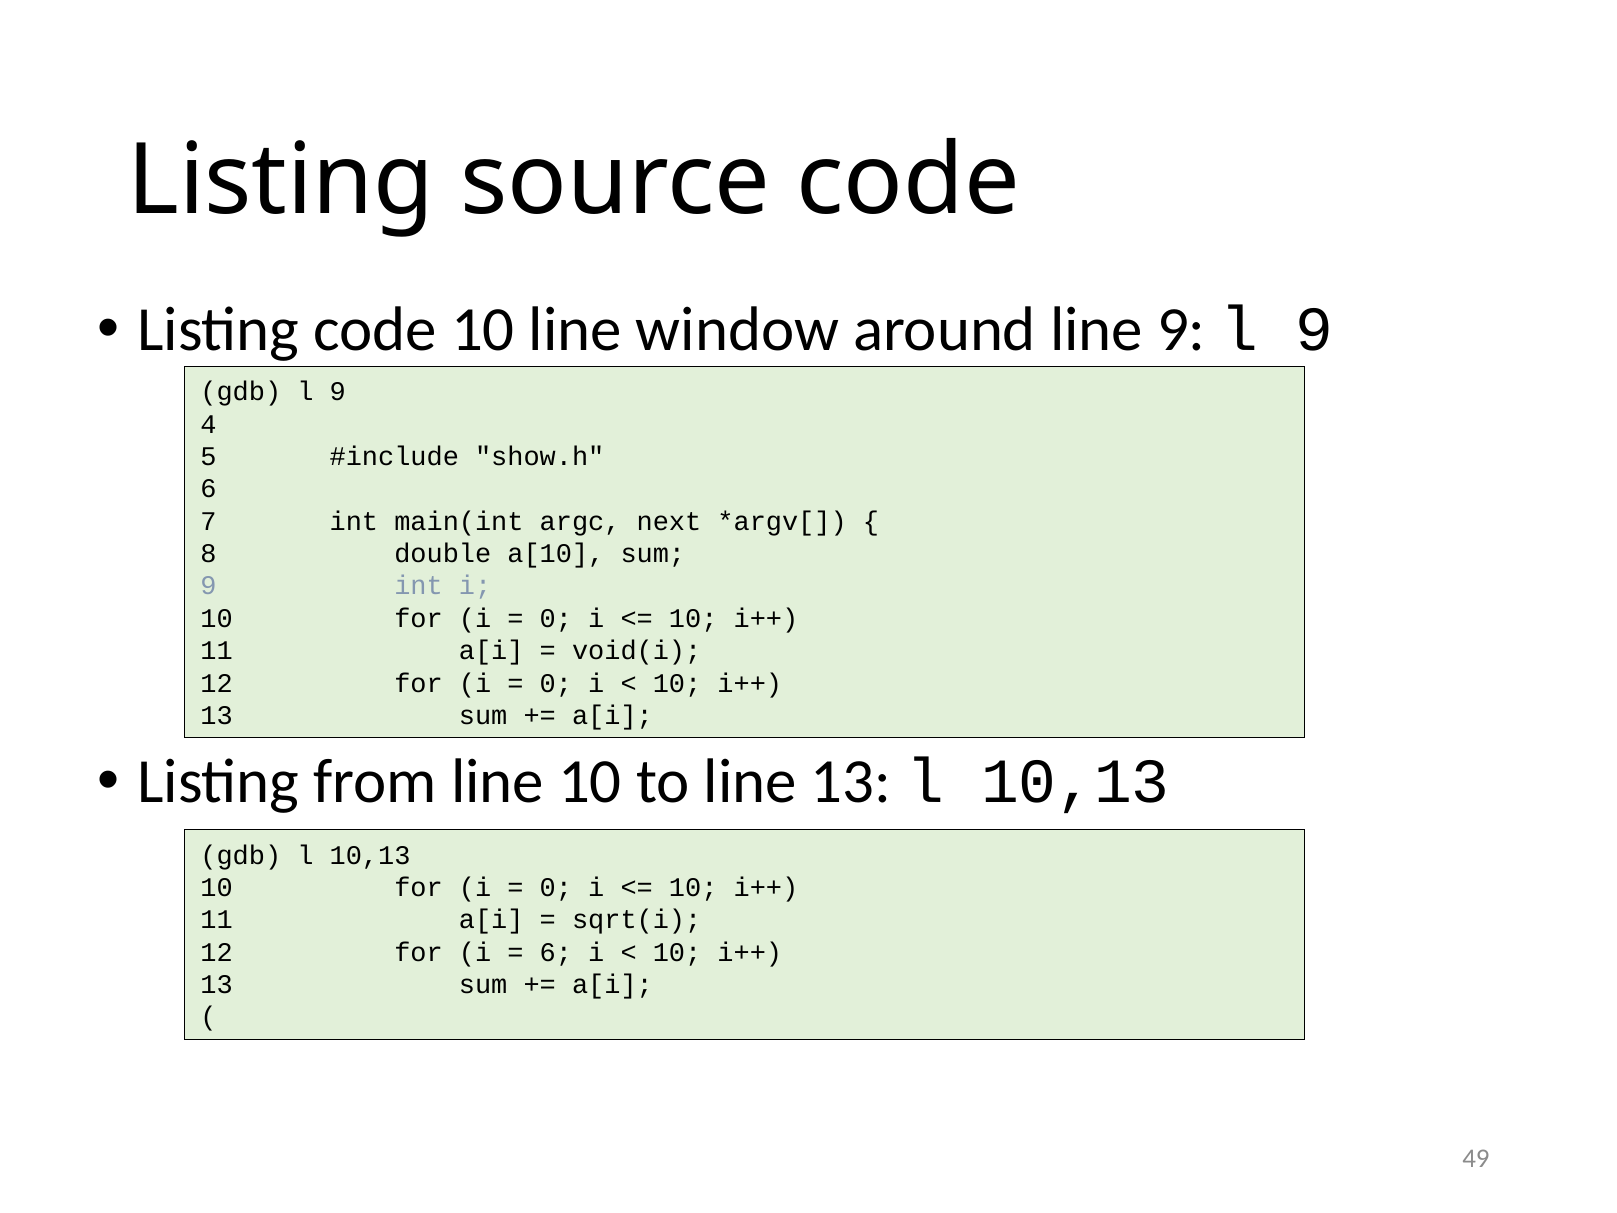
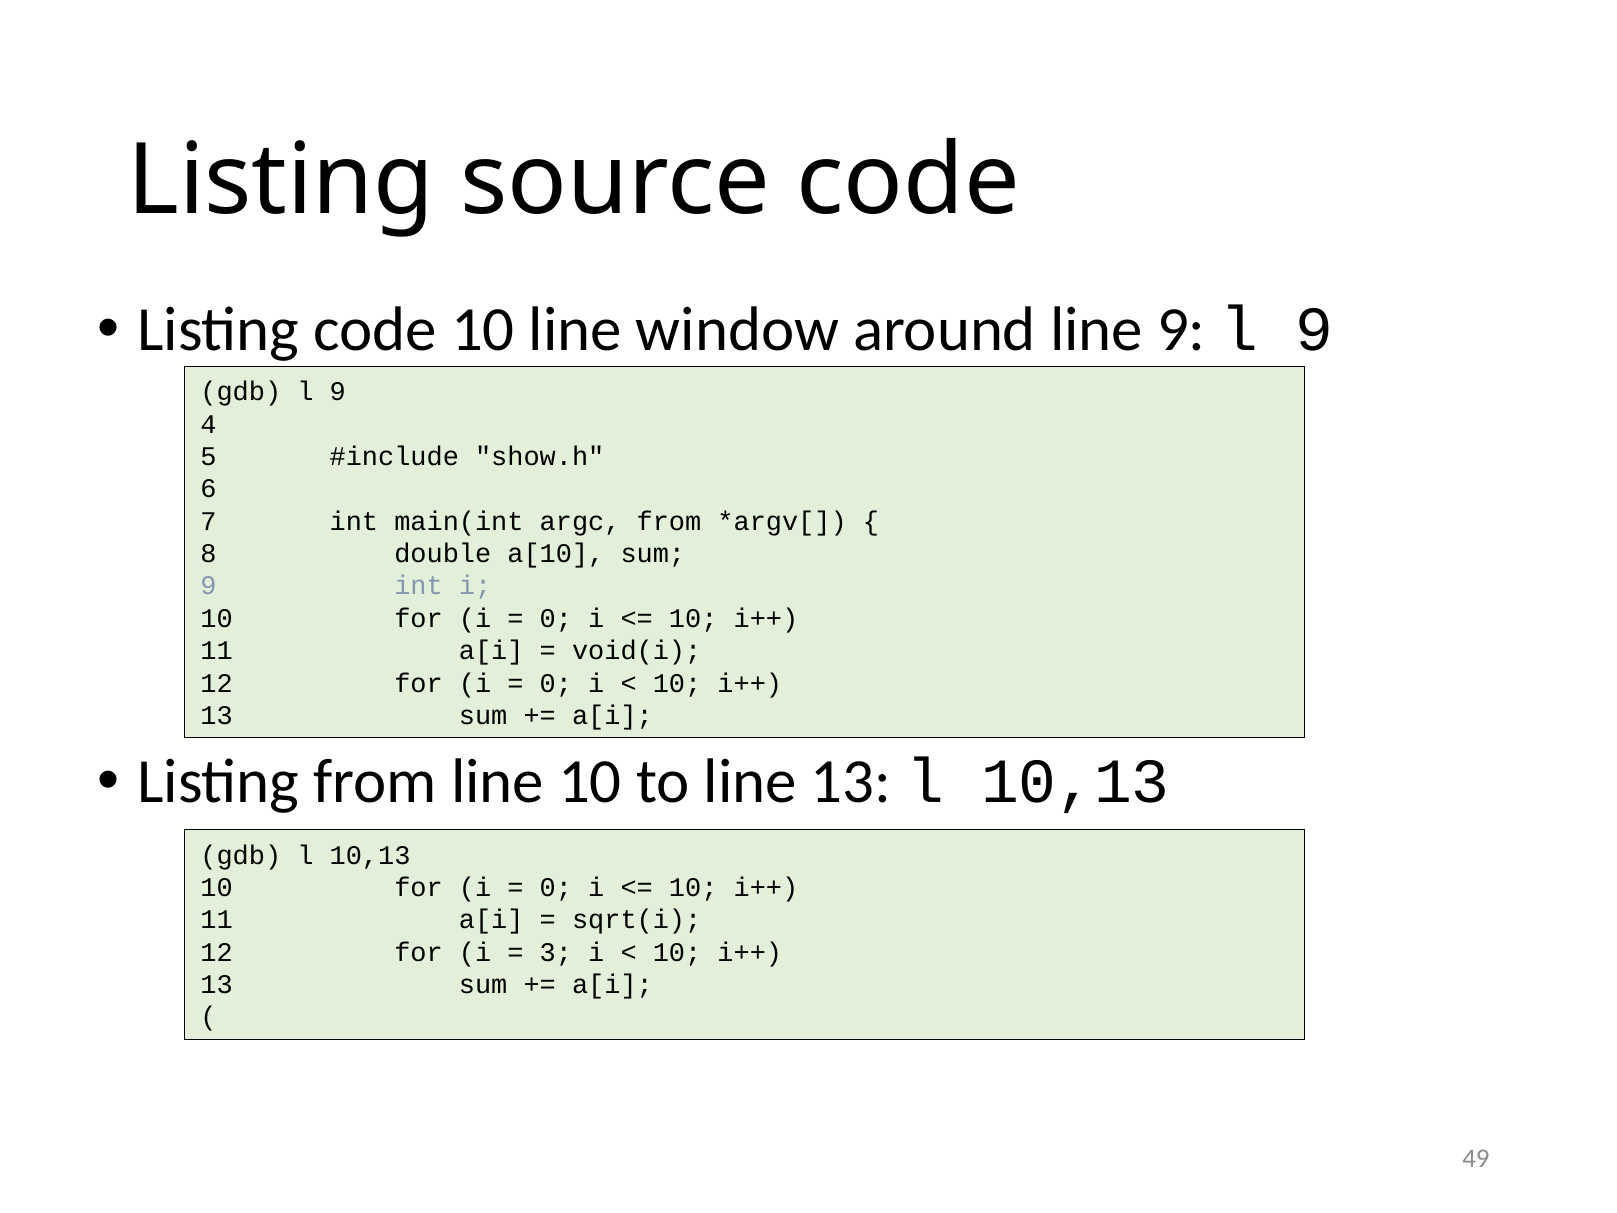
argc next: next -> from (669, 521)
6: 6 -> 3 (556, 952)
